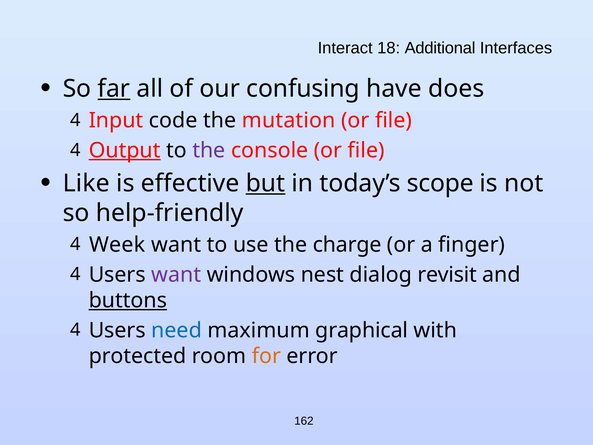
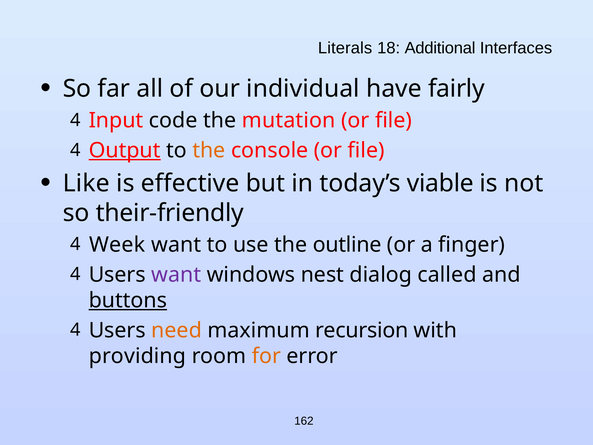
Interact: Interact -> Literals (345, 48)
far underline: present -> none (114, 89)
confusing: confusing -> individual (303, 89)
does: does -> fairly (456, 89)
the colour: purple -> orange (209, 150)
but underline: present -> none (265, 183)
scope: scope -> viable (440, 183)
help-friendly: help-friendly -> their-friendly (170, 213)
charge: charge -> outline (347, 245)
revisit: revisit -> called (447, 275)
need colour: blue -> orange (177, 330)
graphical: graphical -> recursion (362, 330)
protected: protected -> providing (137, 356)
